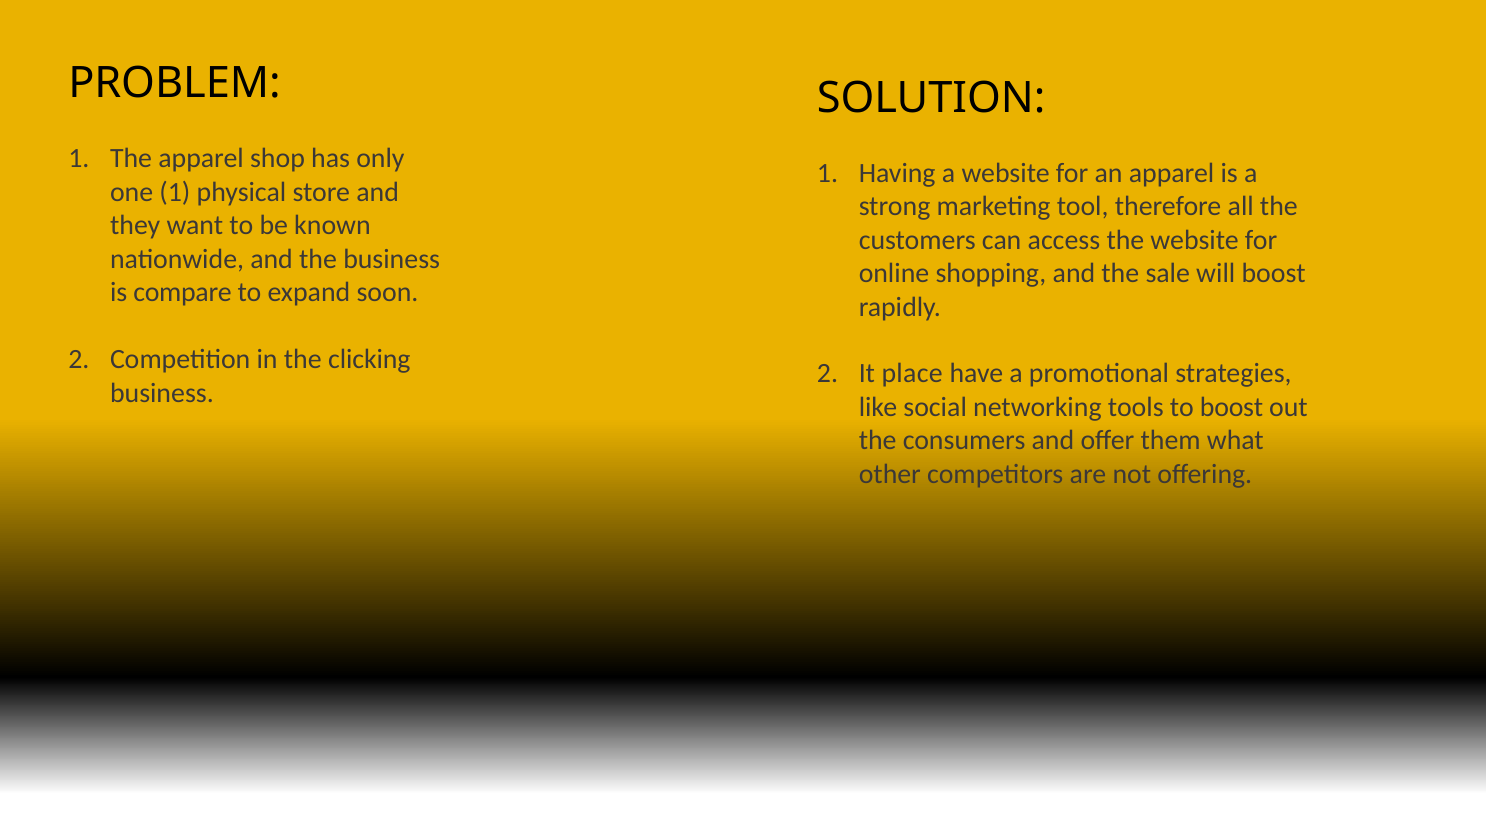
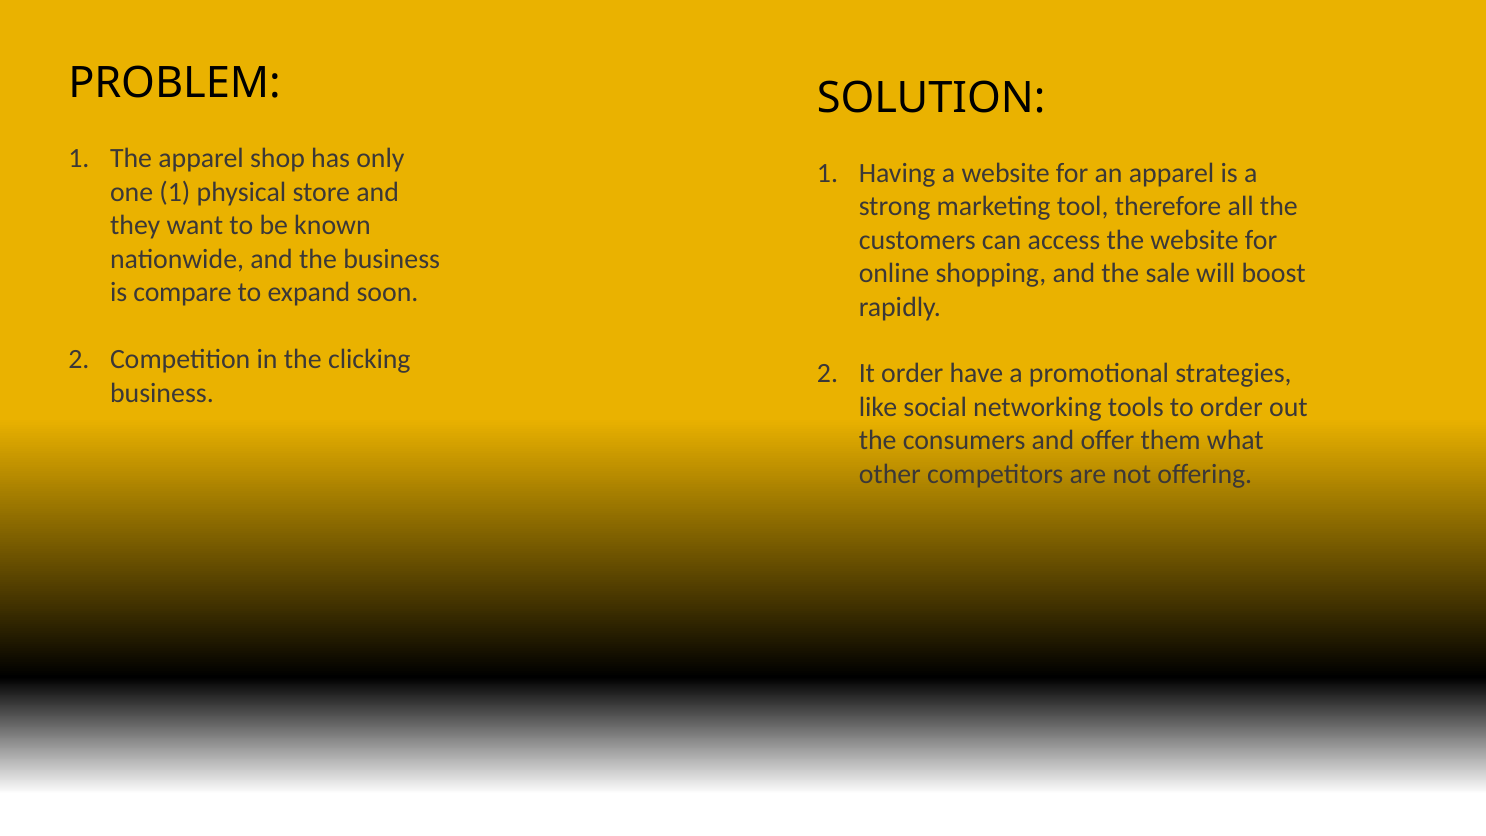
It place: place -> order (912, 374)
to boost: boost -> order (1231, 407)
